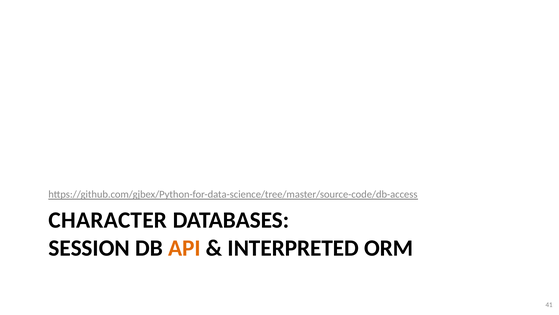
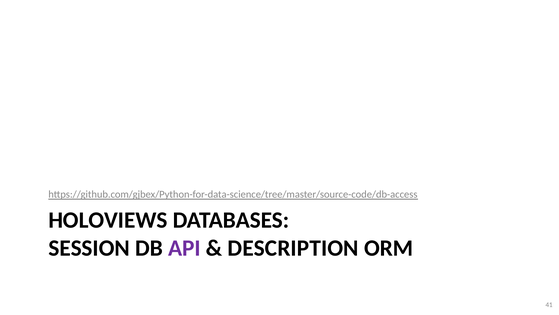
CHARACTER: CHARACTER -> HOLOVIEWS (108, 220)
API colour: orange -> purple (184, 248)
INTERPRETED: INTERPRETED -> DESCRIPTION (293, 248)
